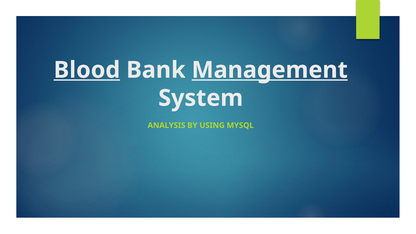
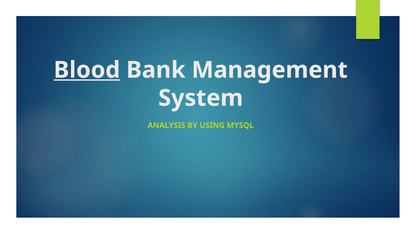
Management underline: present -> none (270, 70)
